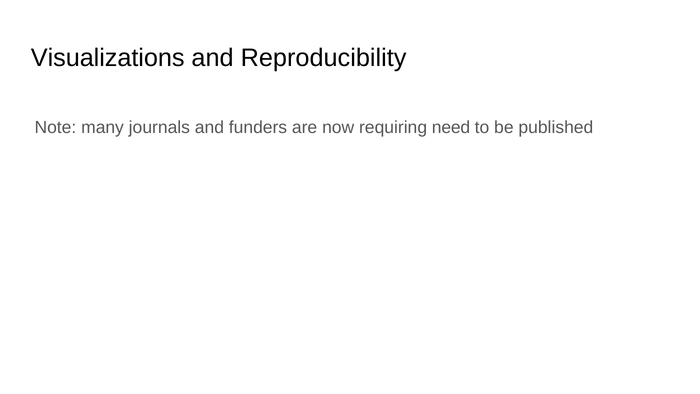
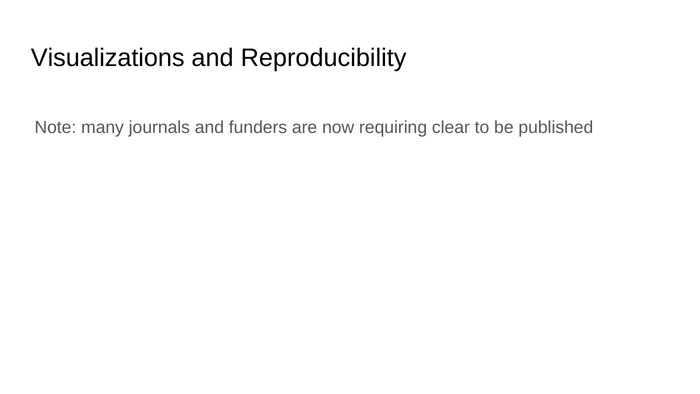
need: need -> clear (451, 127)
